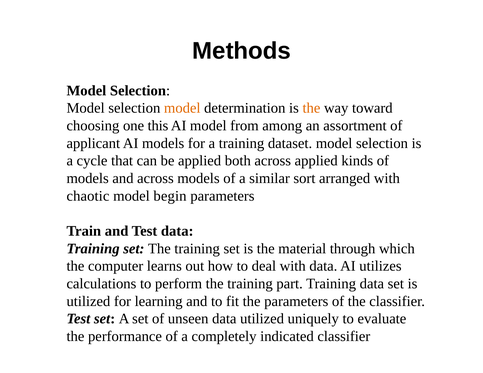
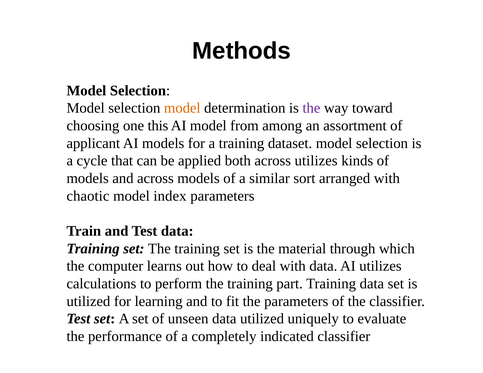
the colour: orange -> purple (311, 108)
across applied: applied -> utilizes (316, 161)
begin: begin -> index (170, 196)
